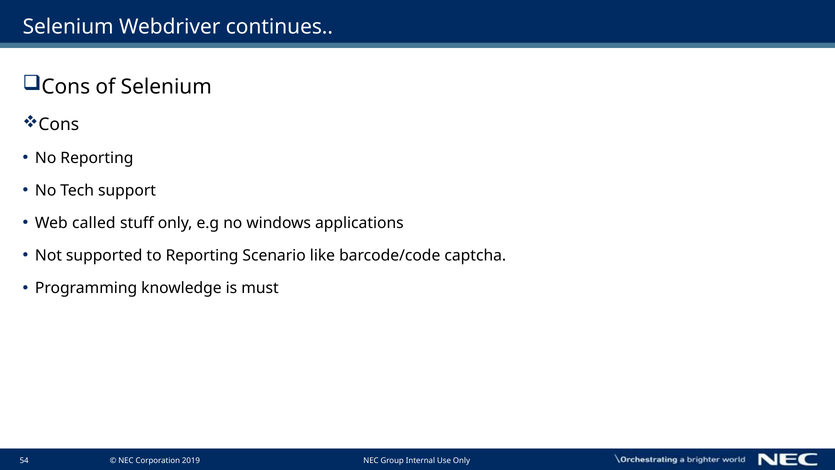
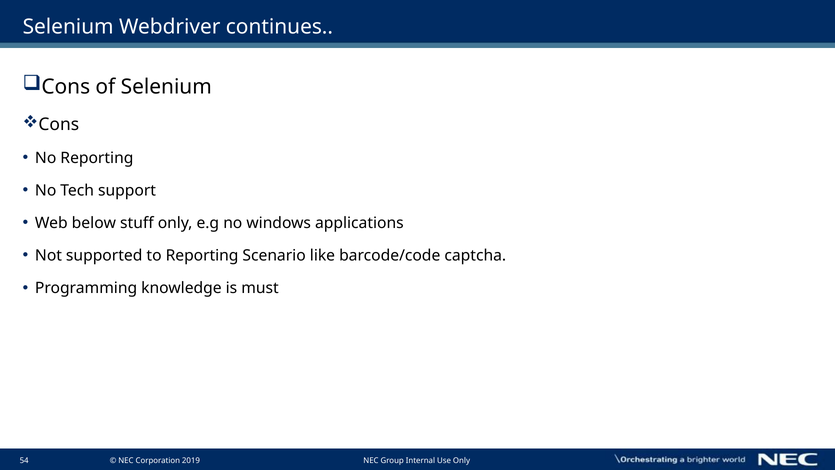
called: called -> below (94, 223)
